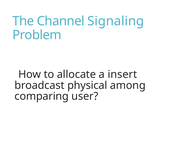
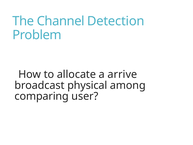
Signaling: Signaling -> Detection (116, 21)
insert: insert -> arrive (122, 74)
